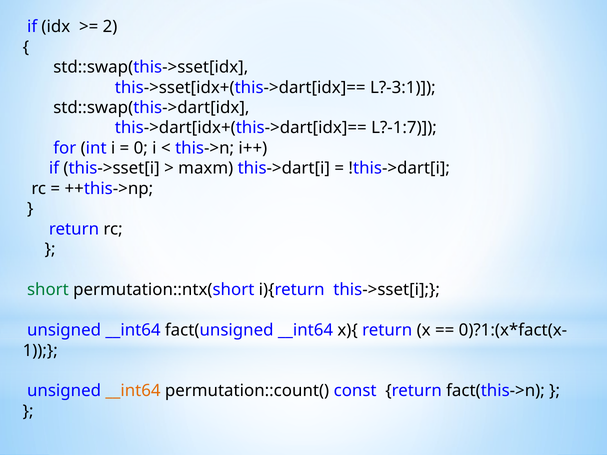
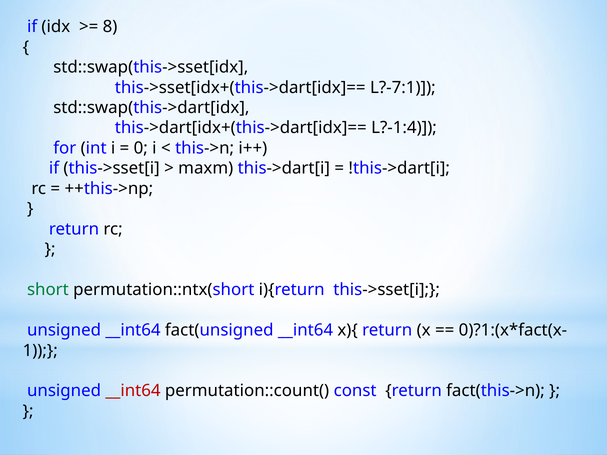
2: 2 -> 8 (110, 27)
L?-3:1: L?-3:1 -> L?-7:1 (403, 88)
L?-1:7: L?-1:7 -> L?-1:4 (404, 128)
__int64 colour: orange -> red (133, 391)
